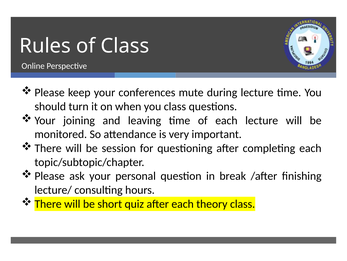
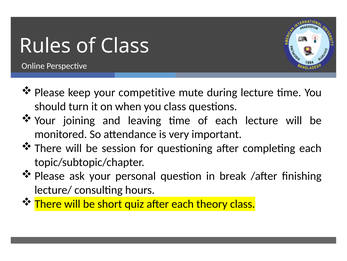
conferences: conferences -> competitive (147, 92)
